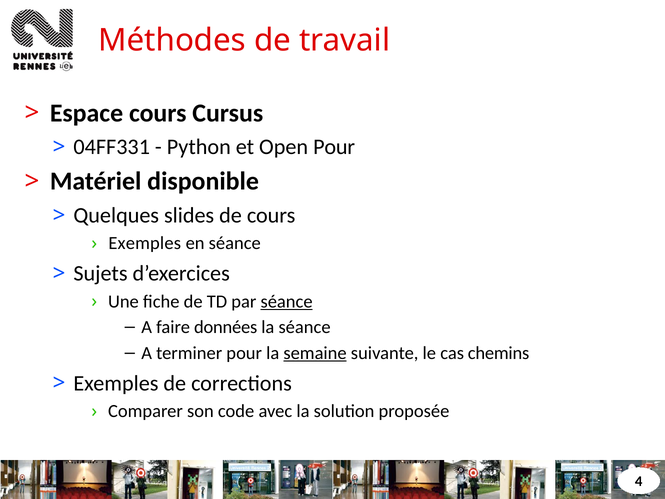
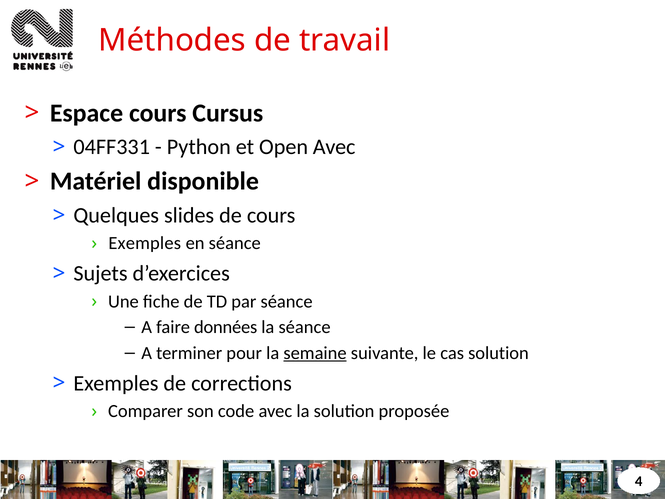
Open Pour: Pour -> Avec (334, 147)
séance underline: present -> none (287, 301)
cas chemins: chemins -> solution (498, 353)
